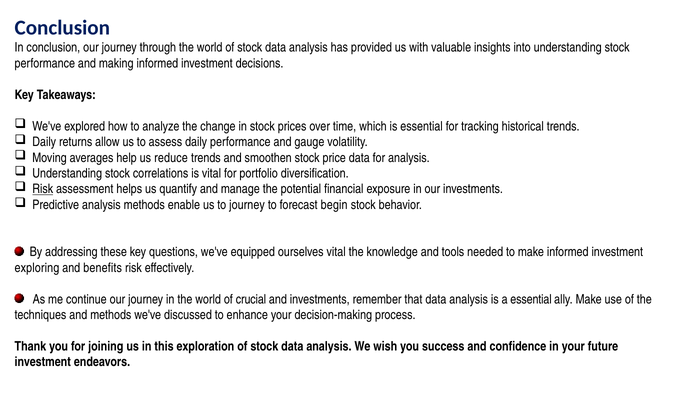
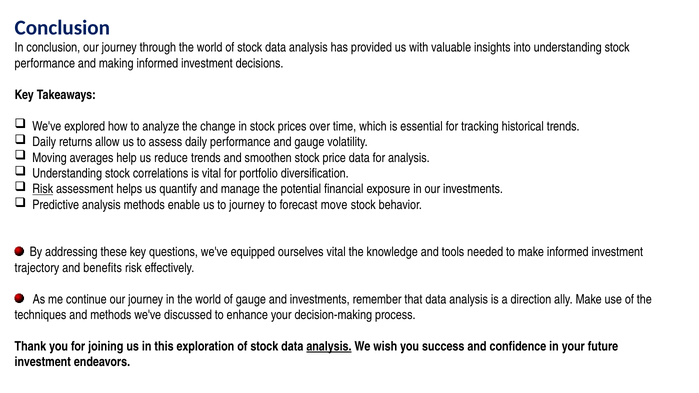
begin: begin -> move (334, 205)
exploring: exploring -> trajectory (37, 268)
of crucial: crucial -> gauge (251, 299)
a essential: essential -> direction (531, 299)
analysis underline: none -> present (329, 347)
